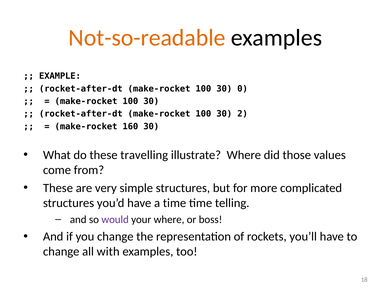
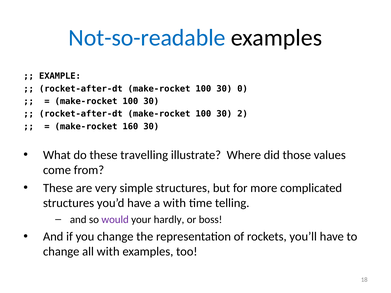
Not-so-readable colour: orange -> blue (147, 38)
a time: time -> with (175, 203)
your where: where -> hardly (169, 220)
